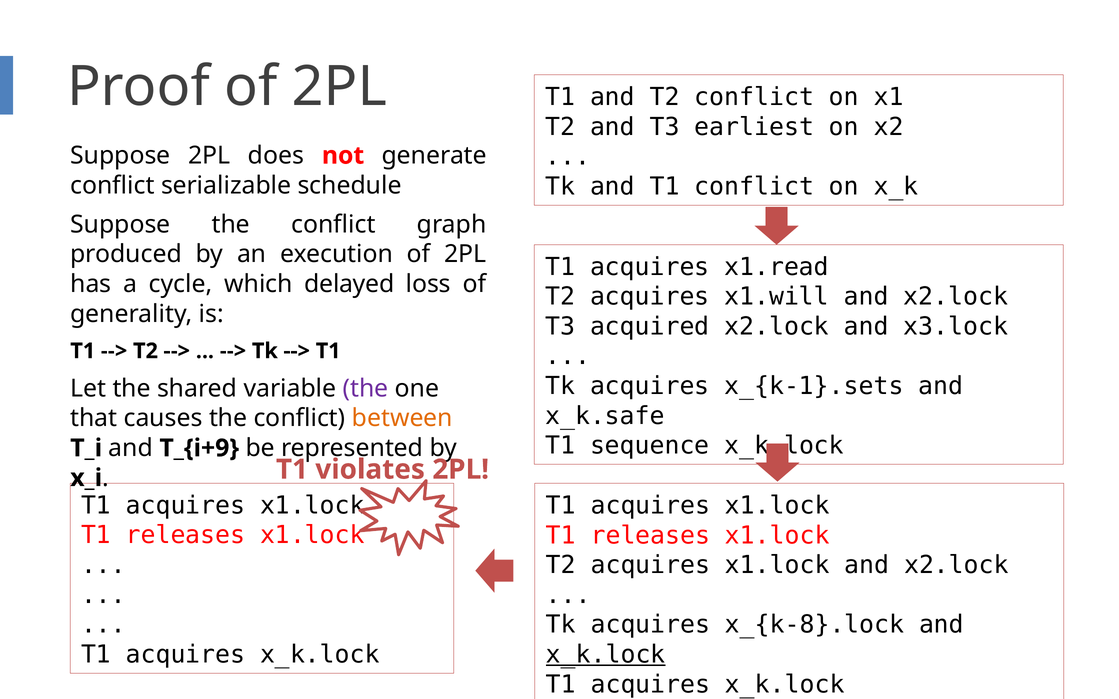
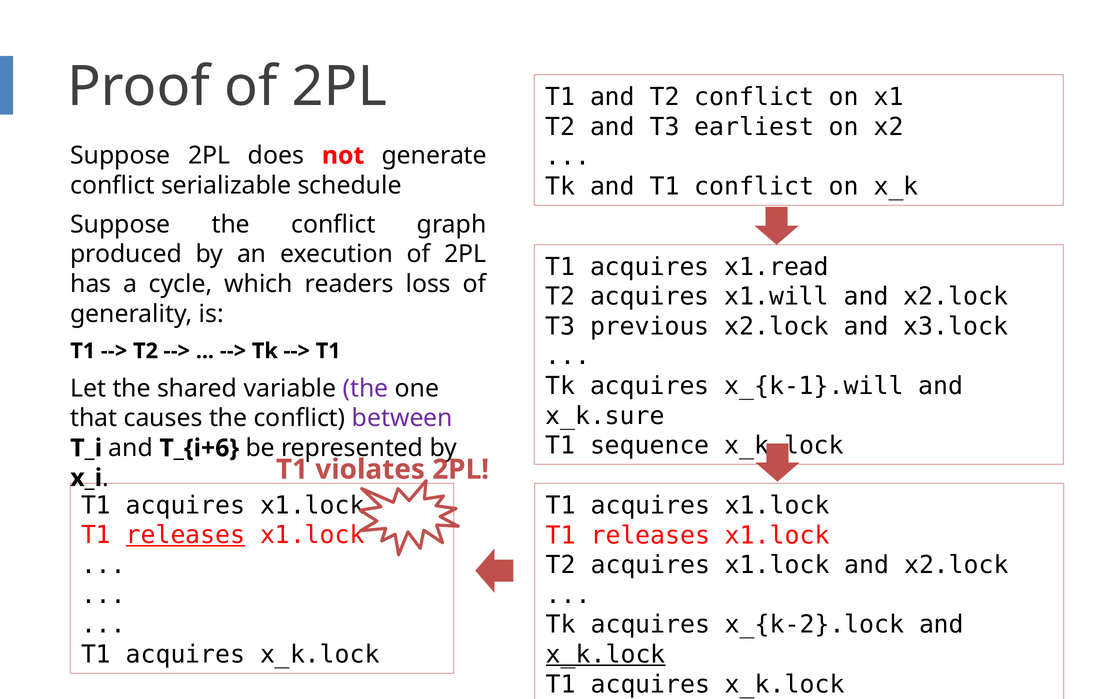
delayed: delayed -> readers (349, 284)
acquired: acquired -> previous (650, 327)
x_{k-1}.sets: x_{k-1}.sets -> x_{k-1}.will (814, 386)
x_k.safe: x_k.safe -> x_k.sure (605, 416)
between colour: orange -> purple (402, 419)
T_{i+9: T_{i+9 -> T_{i+6 (199, 448)
releases underline: none -> present (185, 536)
x_{k-8}.lock: x_{k-8}.lock -> x_{k-2}.lock (815, 625)
